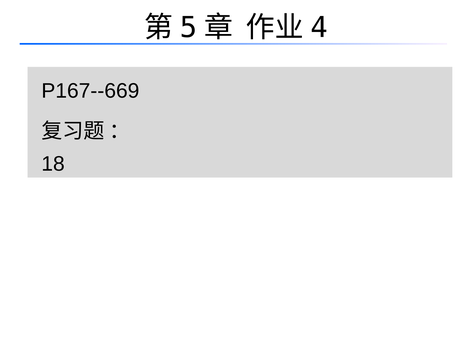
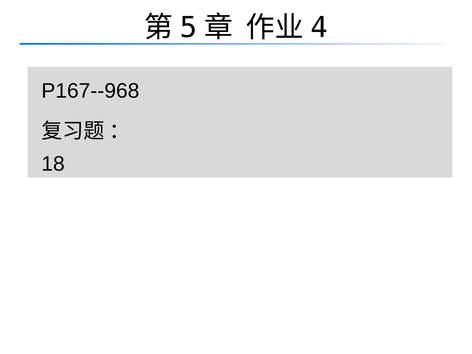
P167--669: P167--669 -> P167--968 (90, 91)
